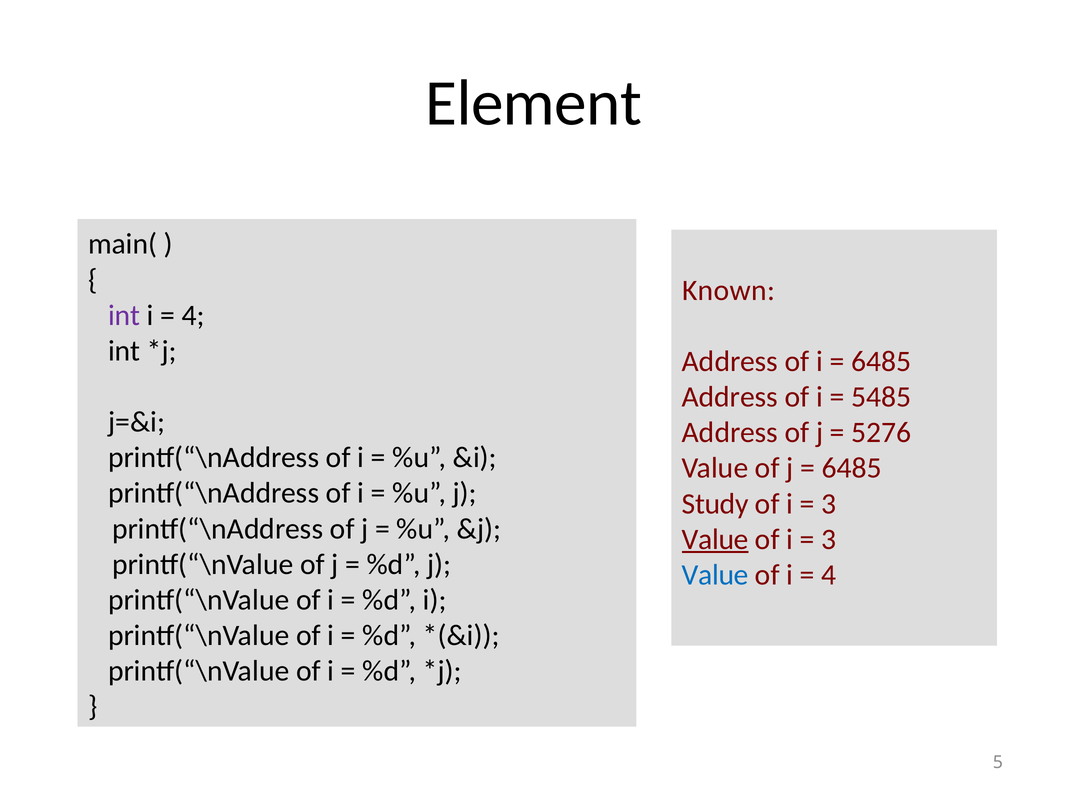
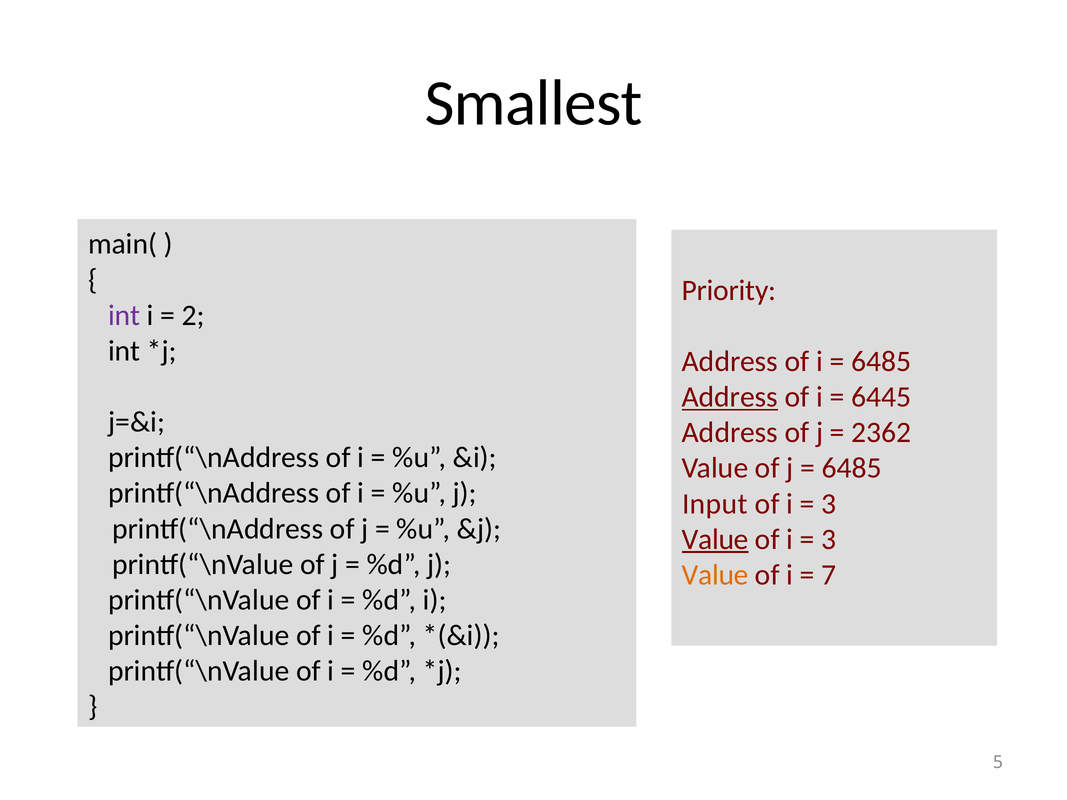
Element: Element -> Smallest (534, 103)
Known: Known -> Priority (729, 290)
4: 4 -> 2 (193, 315)
Address underline: none -> present (730, 397)
5485: 5485 -> 6445 (881, 397)
5276: 5276 -> 2362 (881, 433)
Study: Study -> Input (715, 504)
Value colour: blue -> orange (715, 575)
4: 4 -> 7 (829, 575)
